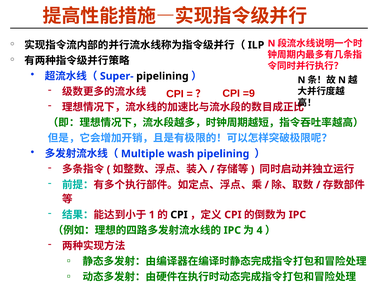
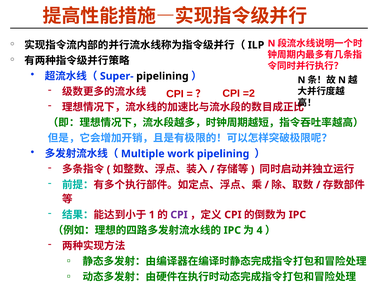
=9: =9 -> =2 (249, 93)
wash: wash -> work (181, 154)
CPI colour: black -> purple (179, 215)
